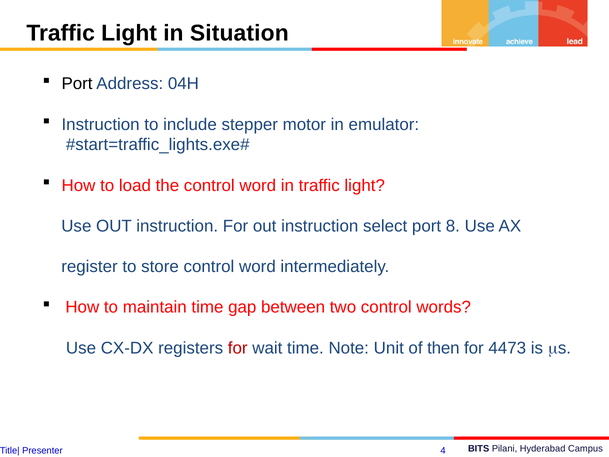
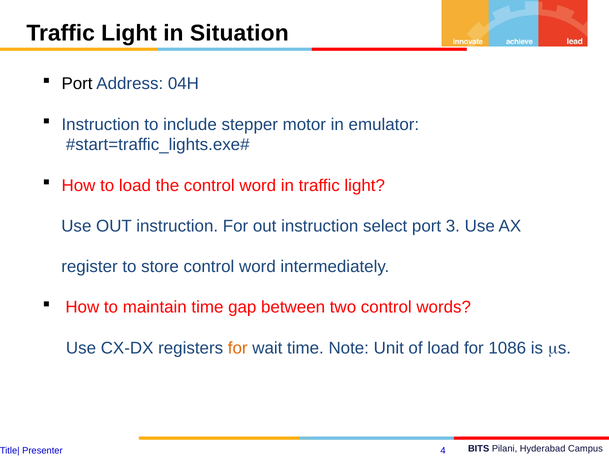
8: 8 -> 3 (453, 226)
for colour: red -> orange (238, 348)
of then: then -> load (443, 348)
4473: 4473 -> 1086 (507, 348)
